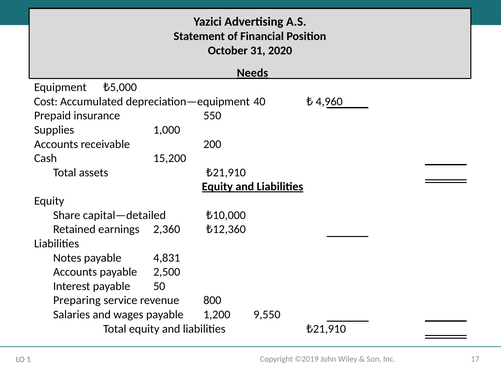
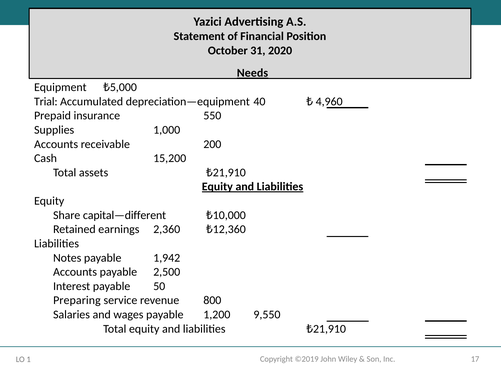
Cost: Cost -> Trial (46, 101)
capital—detailed: capital—detailed -> capital—different (125, 215)
4,831: 4,831 -> 1,942 (167, 258)
